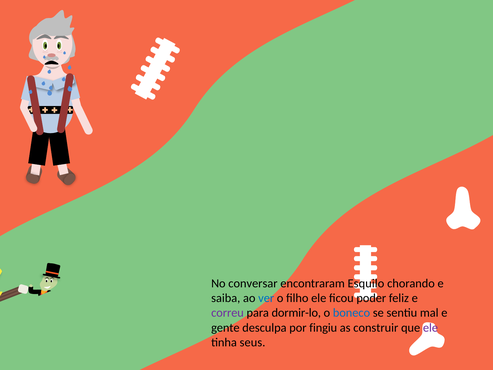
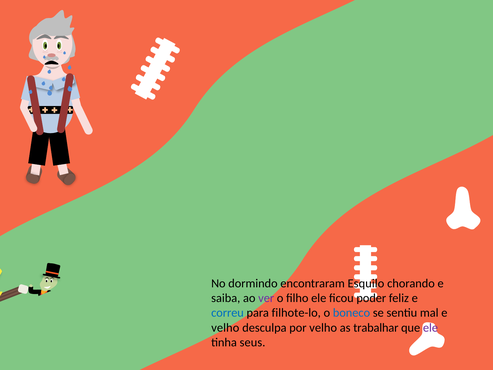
conversar: conversar -> dormindo (253, 283)
ver colour: blue -> purple (266, 298)
correu colour: purple -> blue (227, 313)
dormir-lo: dormir-lo -> filhote-lo (296, 313)
gente: gente -> velho (225, 327)
por fingiu: fingiu -> velho (323, 327)
construir: construir -> trabalhar (376, 327)
